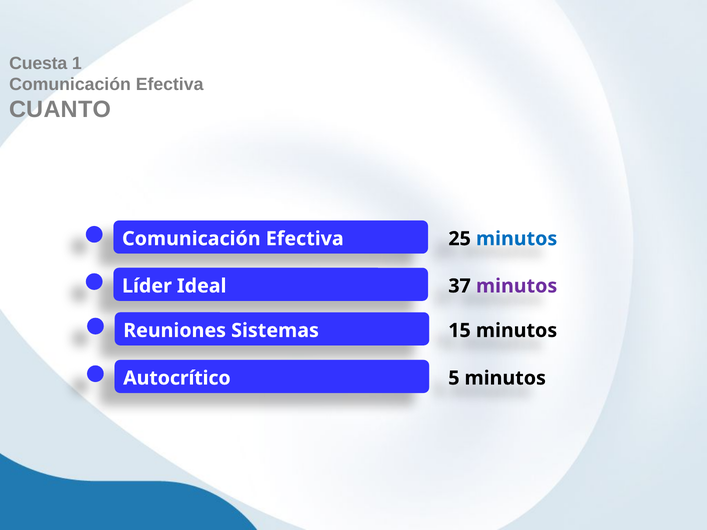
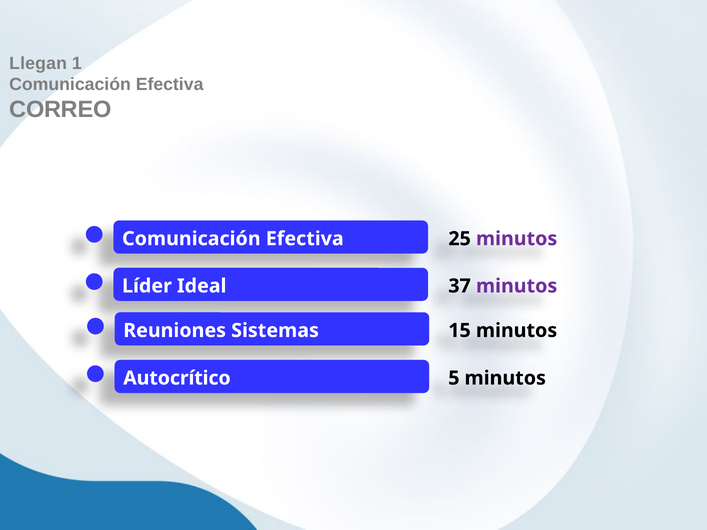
Cuesta: Cuesta -> Llegan (38, 63)
CUANTO: CUANTO -> CORREO (60, 110)
minutos colour: blue -> purple (517, 239)
